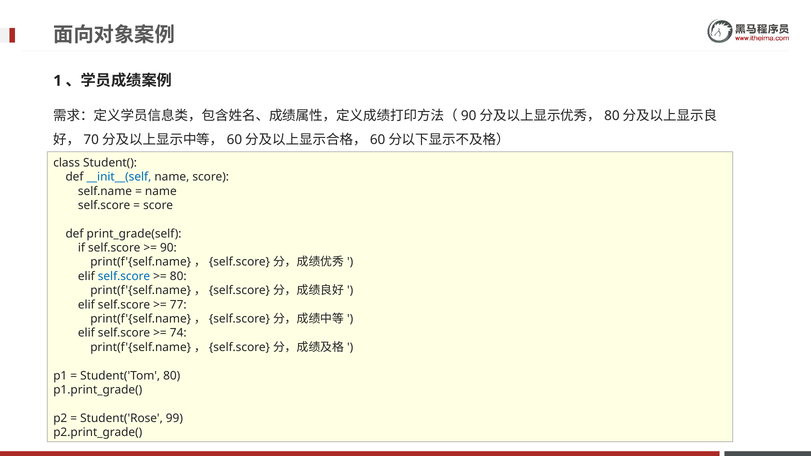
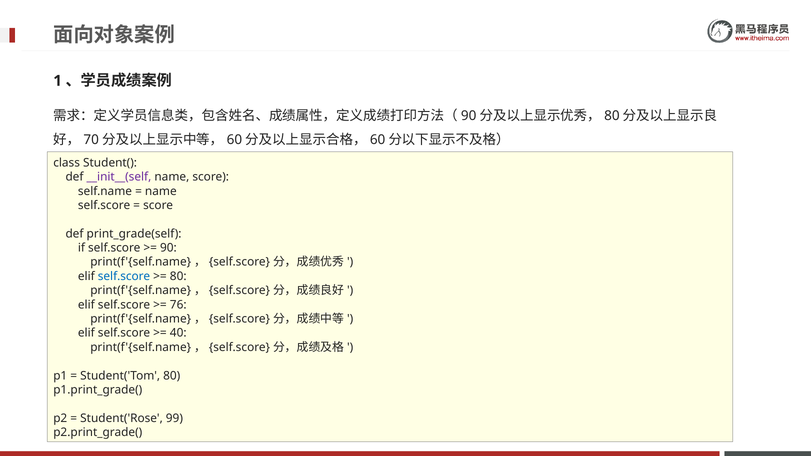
__init__(self colour: blue -> purple (119, 177)
77: 77 -> 76 (178, 305)
74: 74 -> 40 (178, 333)
